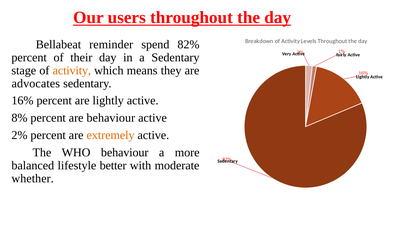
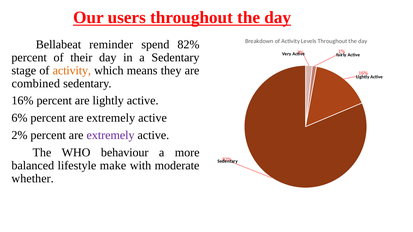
advocates: advocates -> combined (36, 83)
8%: 8% -> 6% (20, 118)
behaviour: behaviour -> extremely (111, 118)
extremely colour: orange -> purple (111, 135)
better: better -> make (113, 166)
